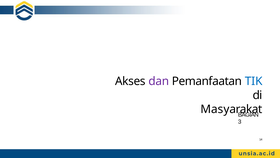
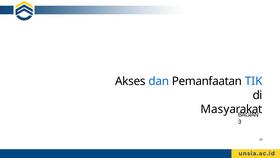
dan colour: purple -> blue (159, 81)
